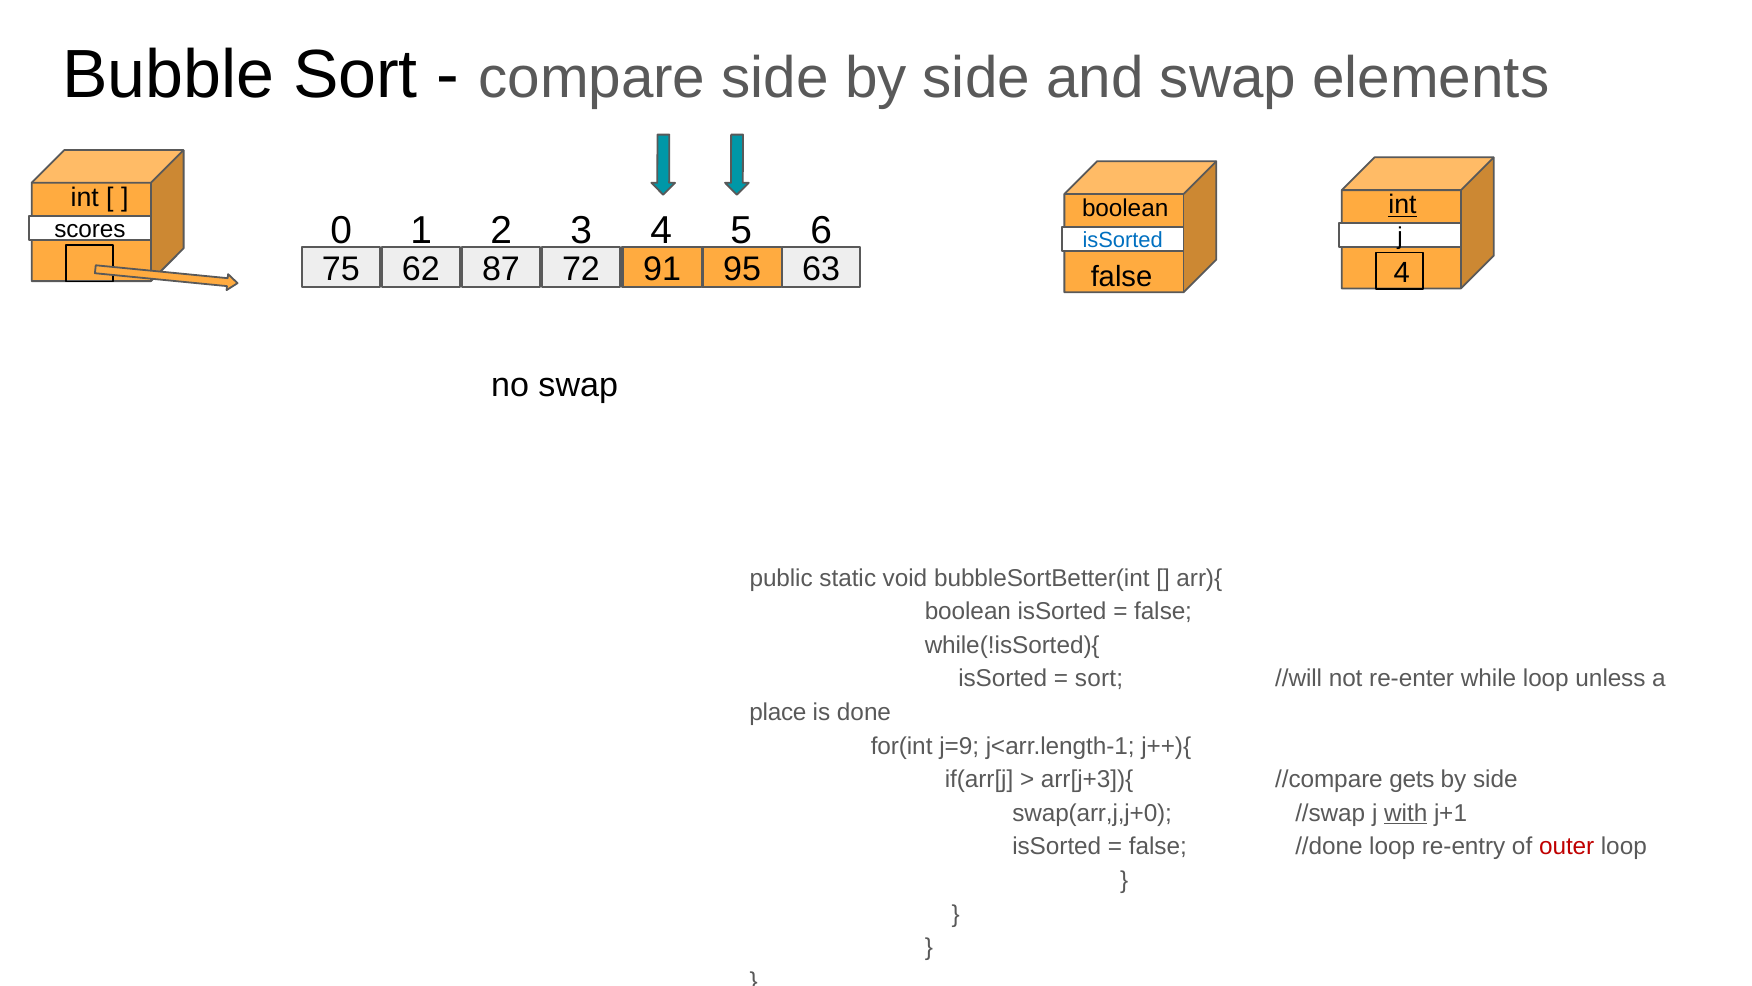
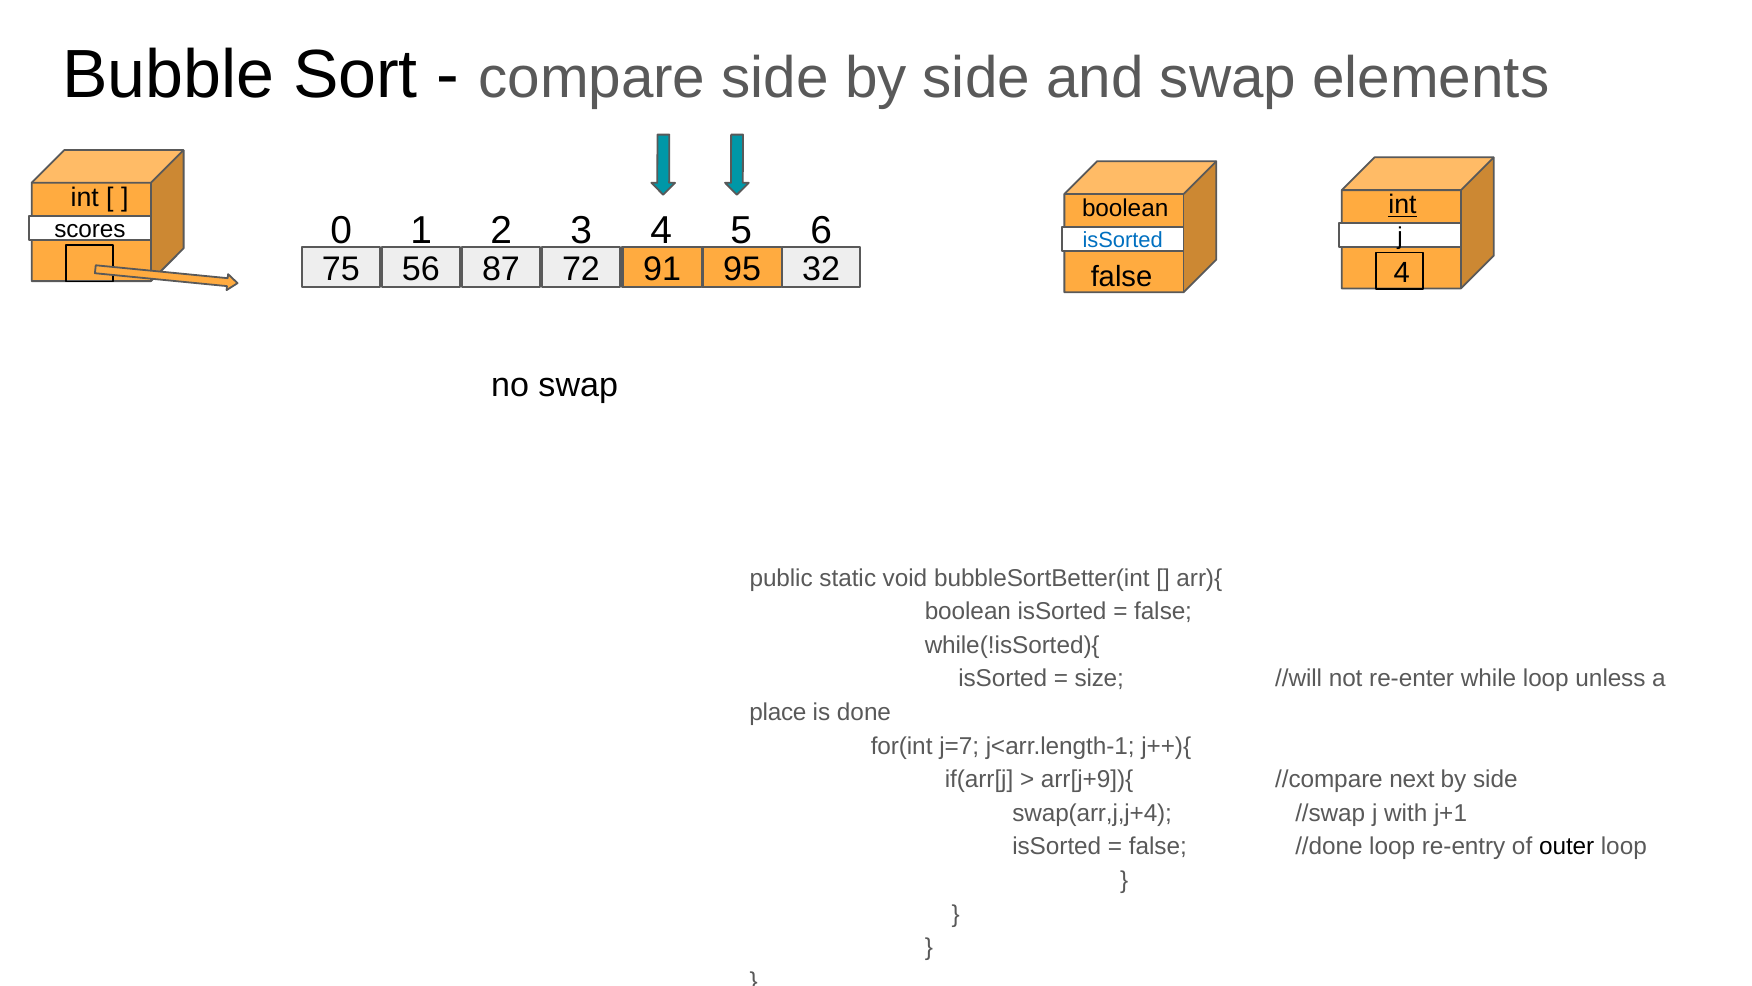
62: 62 -> 56 (421, 269)
63: 63 -> 32 (821, 269)
sort: sort -> size (1099, 678)
j=9: j=9 -> j=7 (959, 746)
arr[j+3]){: arr[j+3]){ -> arr[j+9]){ (1087, 779)
gets: gets -> next (1412, 779)
swap(arr,j,j+0: swap(arr,j,j+0 -> swap(arr,j,j+4 (1092, 813)
with underline: present -> none (1406, 813)
outer colour: red -> black (1567, 846)
